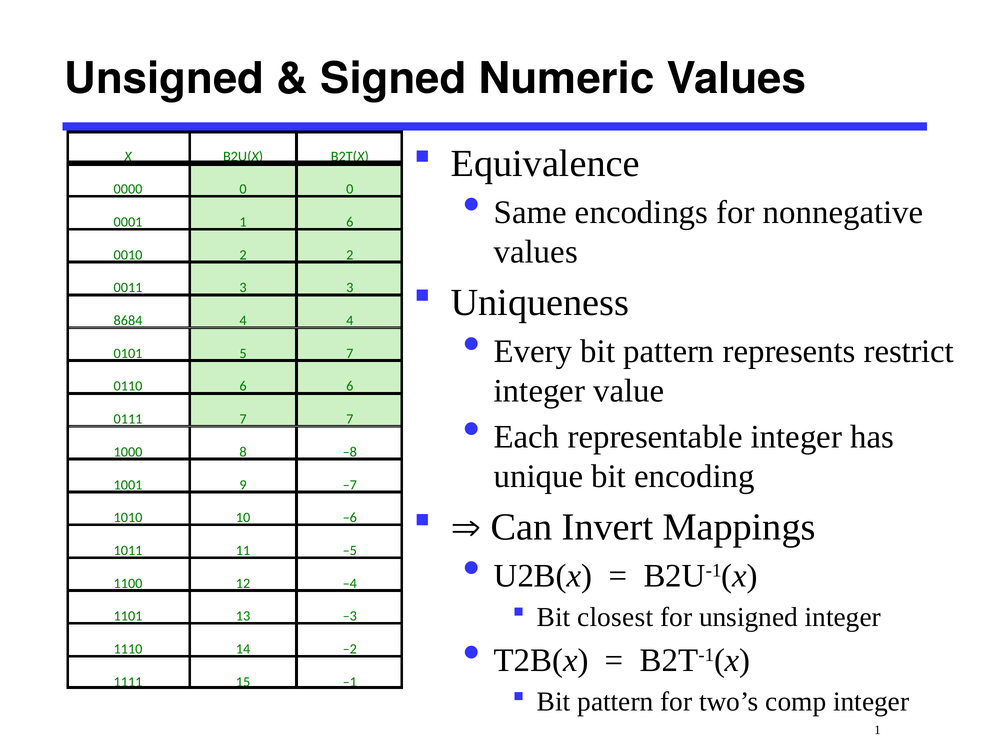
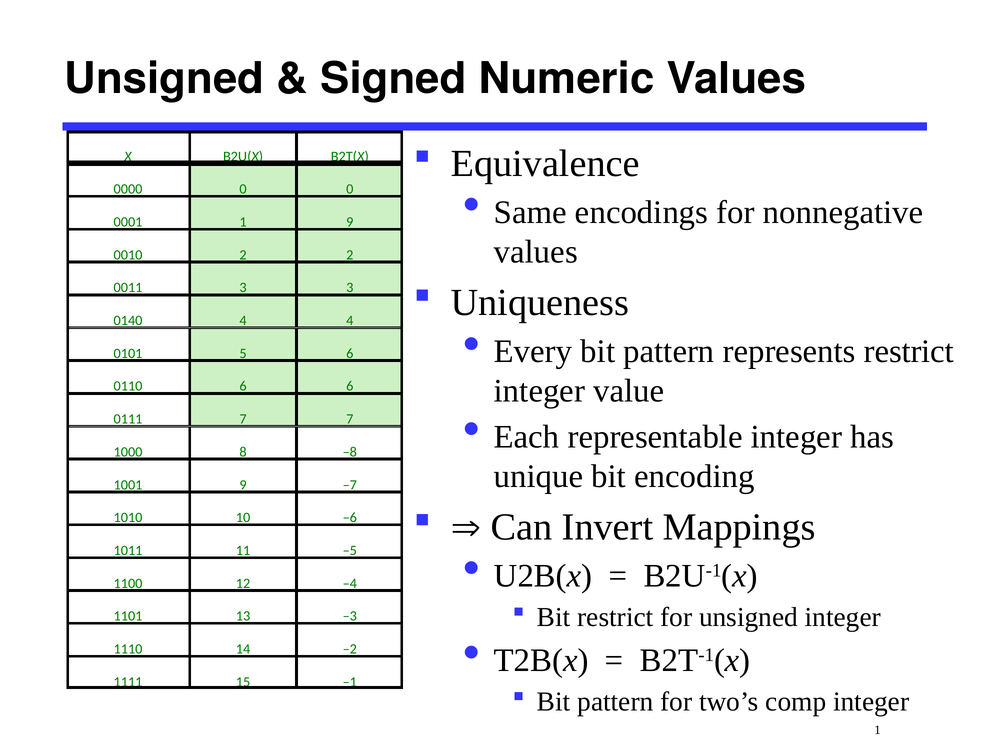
0001 6: 6 -> 9 (350, 222)
8684: 8684 -> 0140 (128, 321)
0101 7: 7 -> 6 (350, 354)
Bit closest: closest -> restrict (615, 618)
